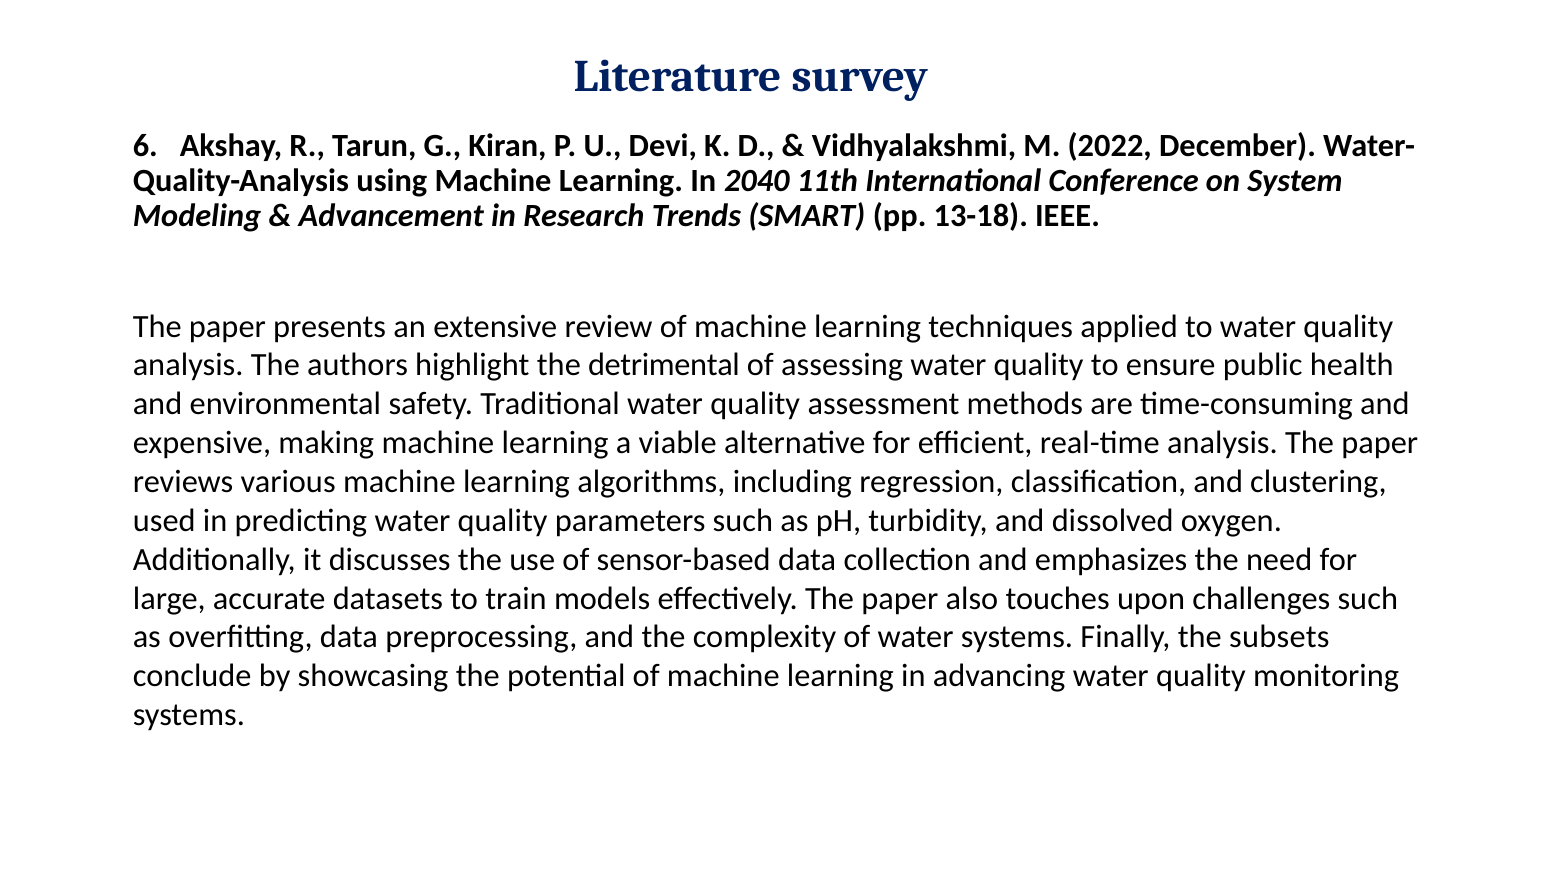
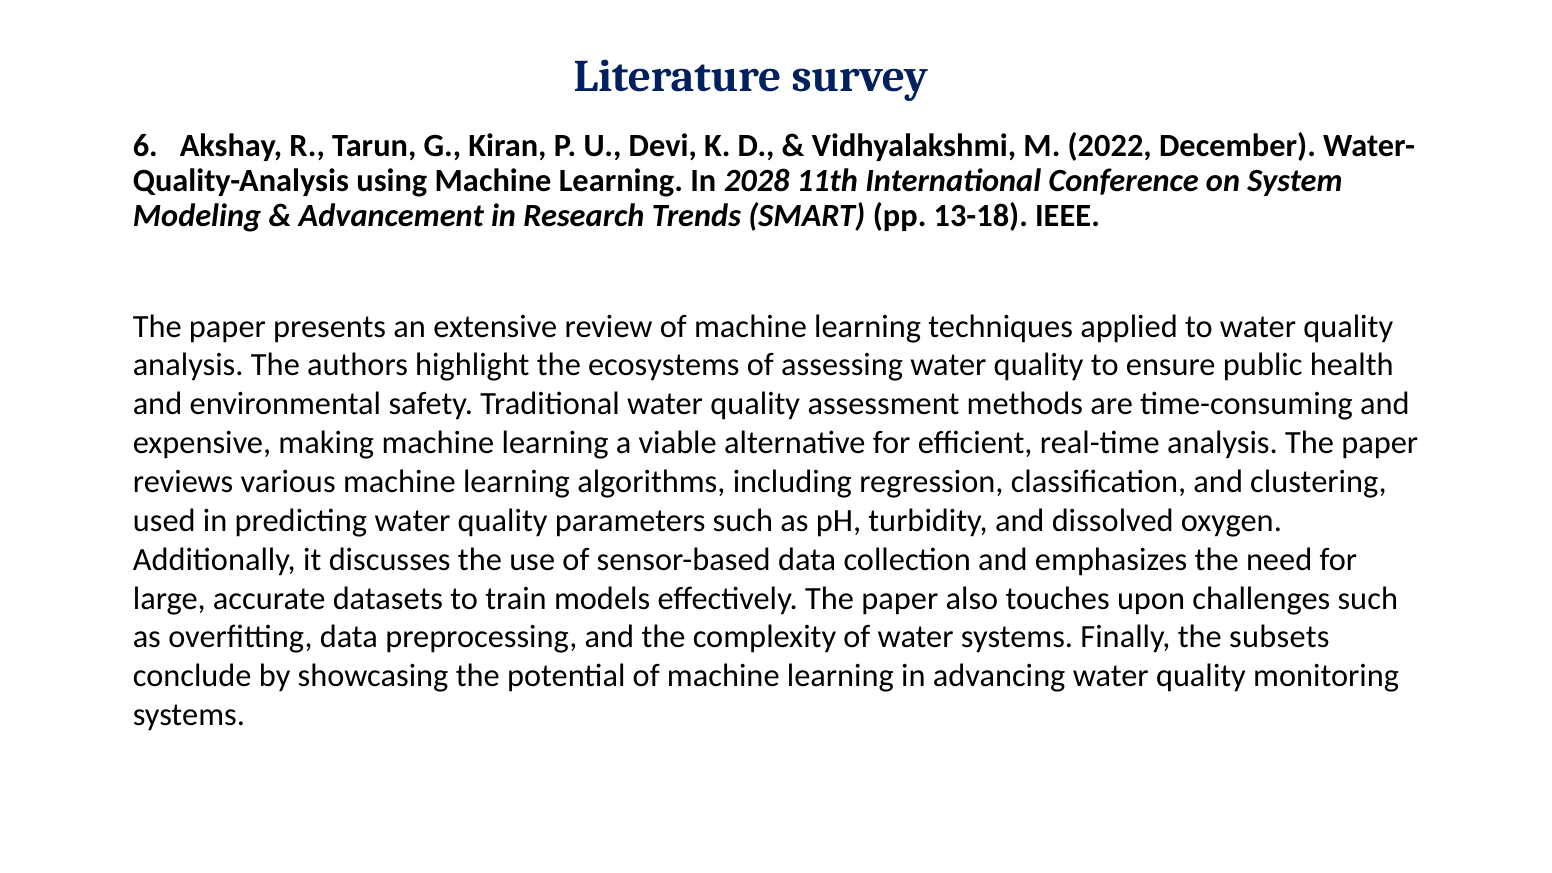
2040: 2040 -> 2028 (757, 181)
detrimental: detrimental -> ecosystems (664, 365)
